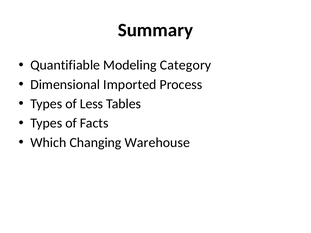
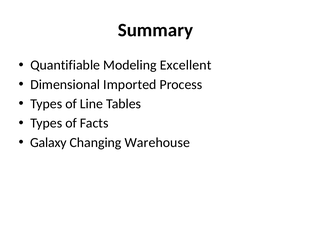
Category: Category -> Excellent (186, 65)
Less: Less -> Line (91, 104)
Which: Which -> Galaxy (48, 143)
